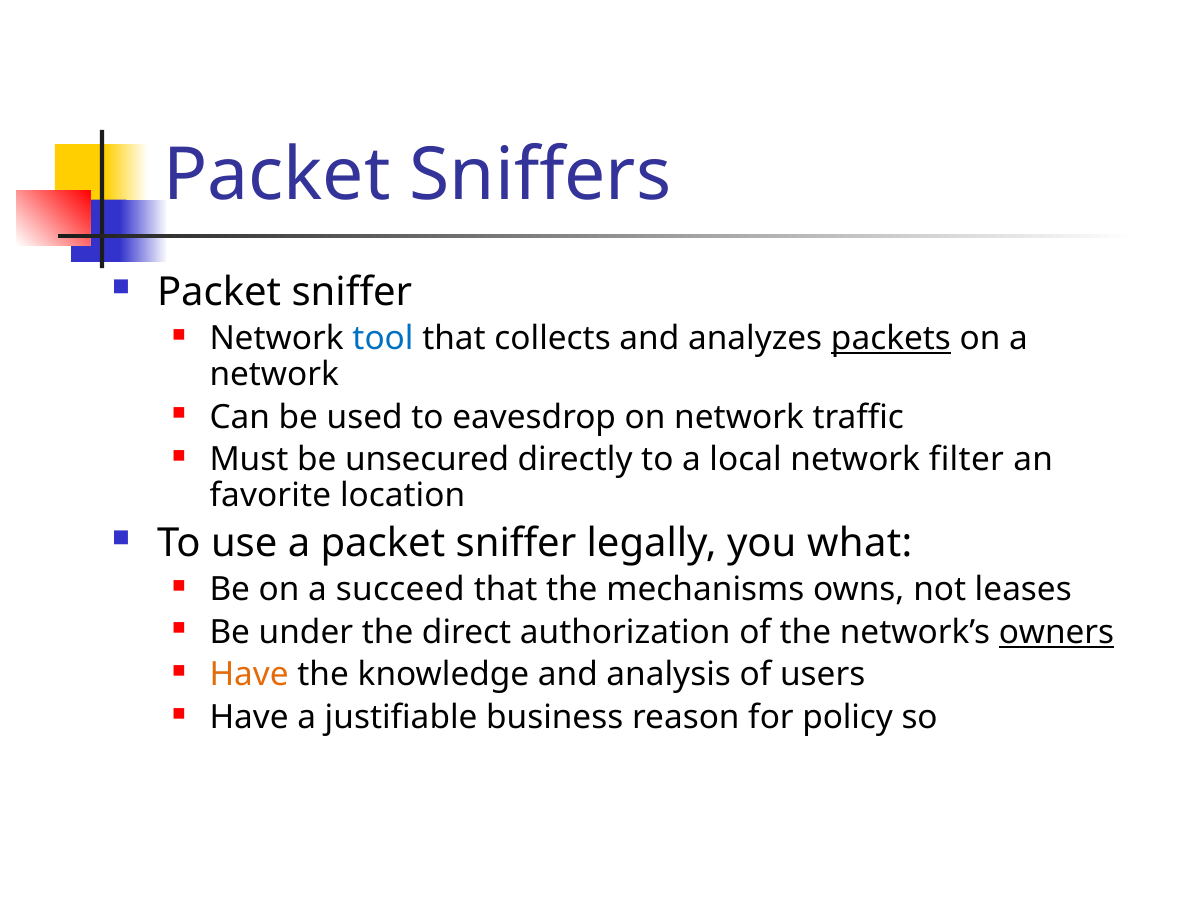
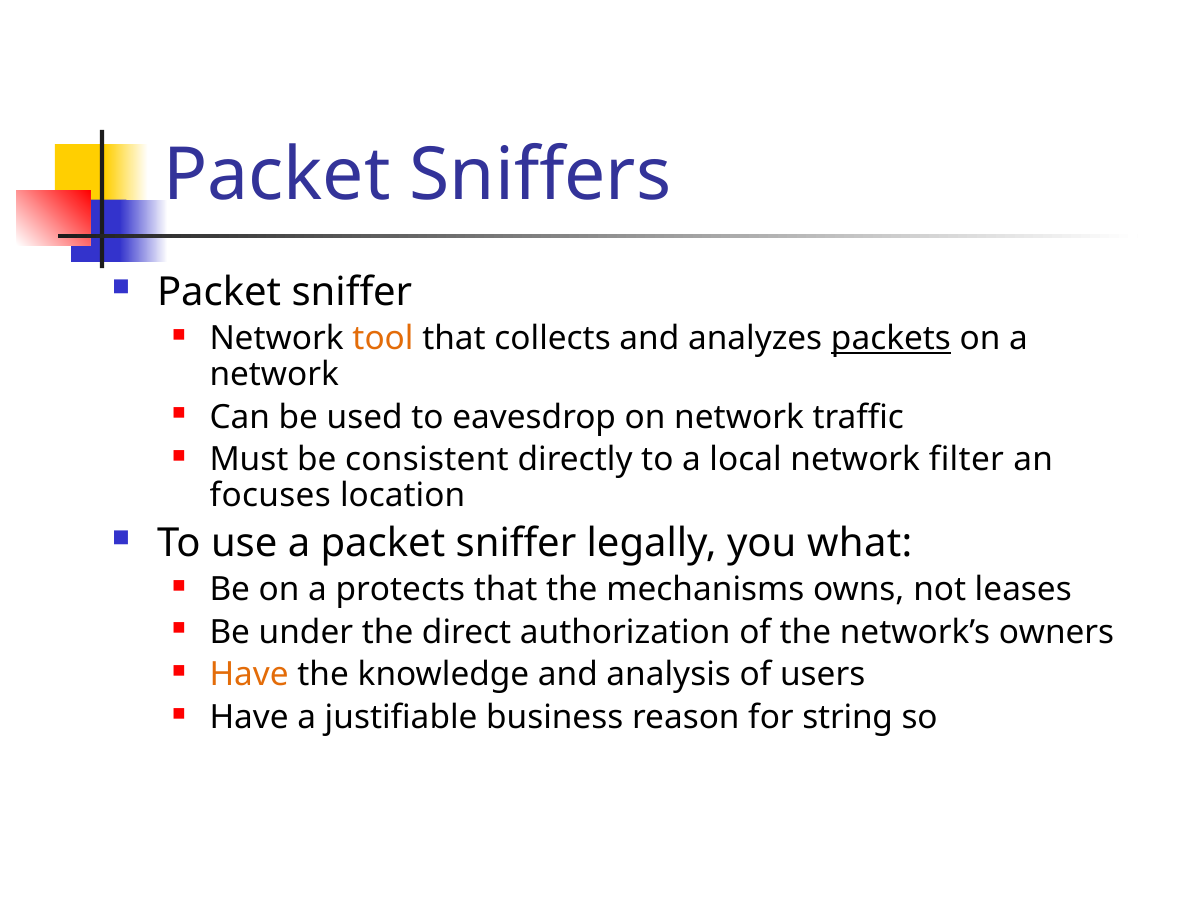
tool colour: blue -> orange (383, 338)
unsecured: unsecured -> consistent (427, 460)
favorite: favorite -> focuses (270, 496)
succeed: succeed -> protects (400, 590)
owners underline: present -> none (1056, 632)
policy: policy -> string (848, 718)
